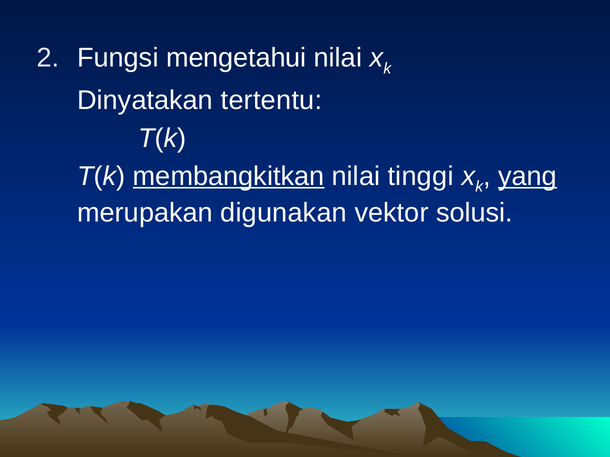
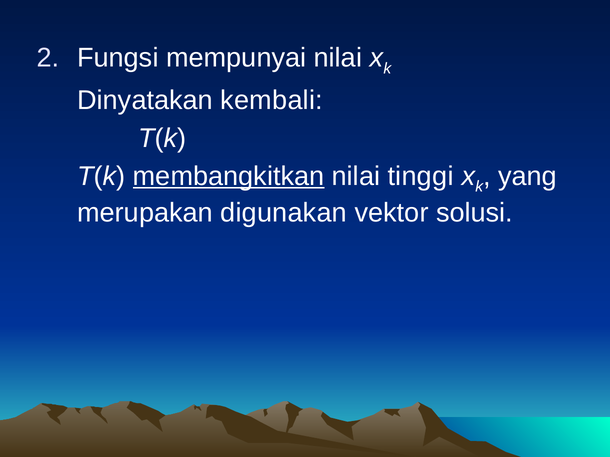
mengetahui: mengetahui -> mempunyai (236, 58)
tertentu: tertentu -> kembali (272, 100)
yang underline: present -> none (528, 176)
